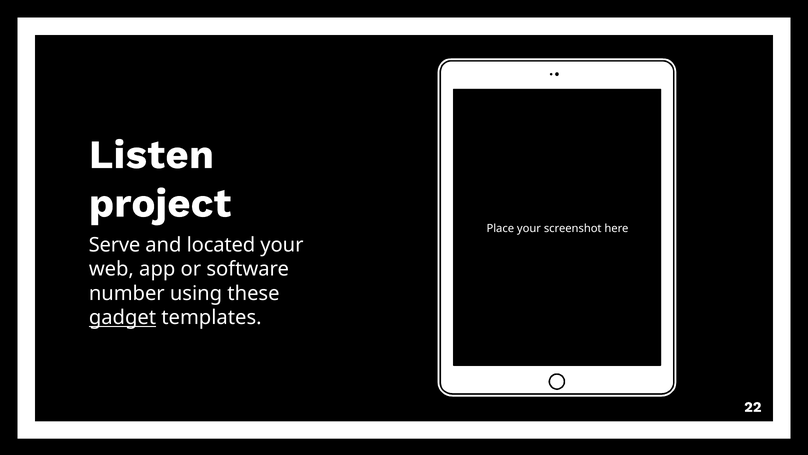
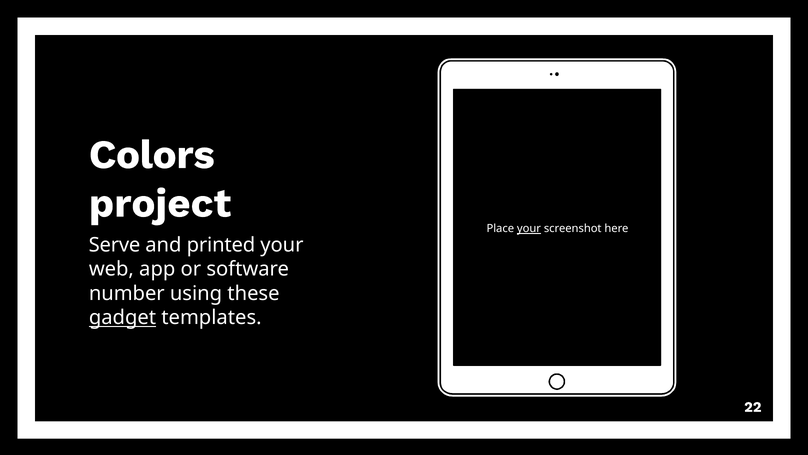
Listen: Listen -> Colors (152, 155)
your underline: none -> present (529, 228)
located: located -> printed (221, 245)
